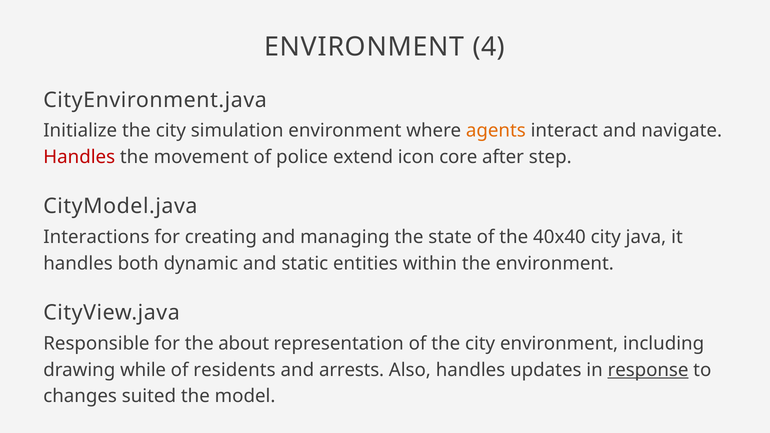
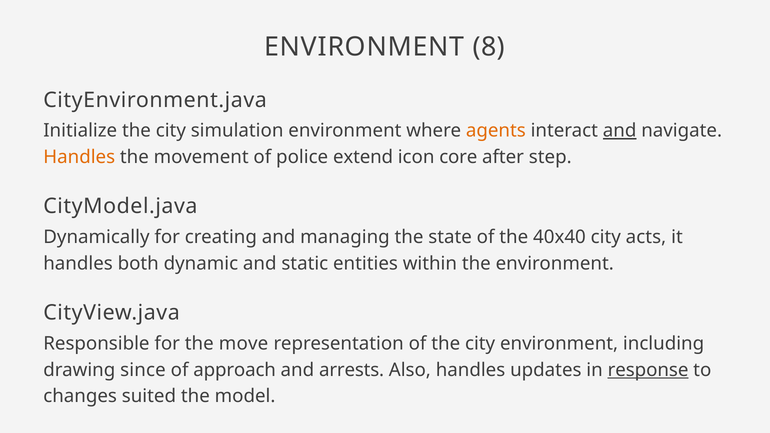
4: 4 -> 8 (489, 47)
and underline: none -> present (620, 131)
Handles colour: red -> orange (79, 157)
Interactions: Interactions -> Dynamically (96, 237)
java: java -> acts (646, 237)
about: about -> move (244, 344)
while: while -> since (143, 370)
residents: residents -> approach (235, 370)
